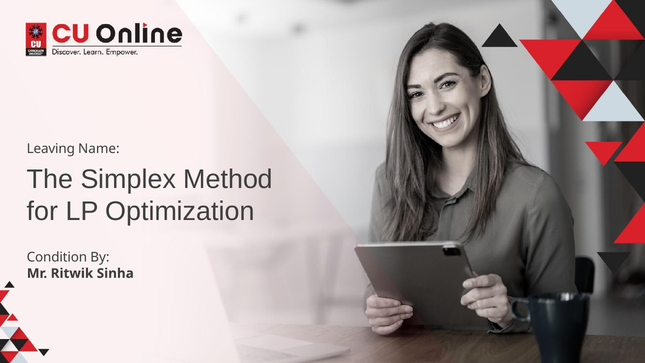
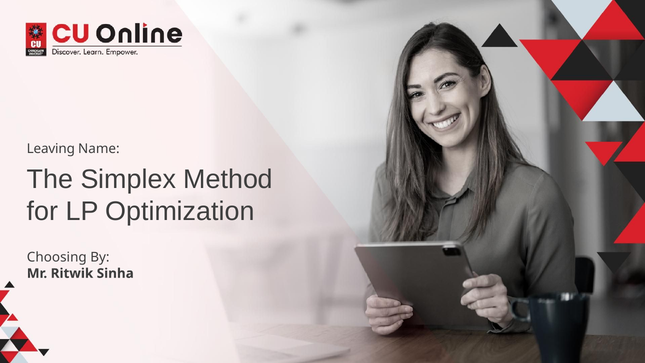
Condition: Condition -> Choosing (57, 257)
